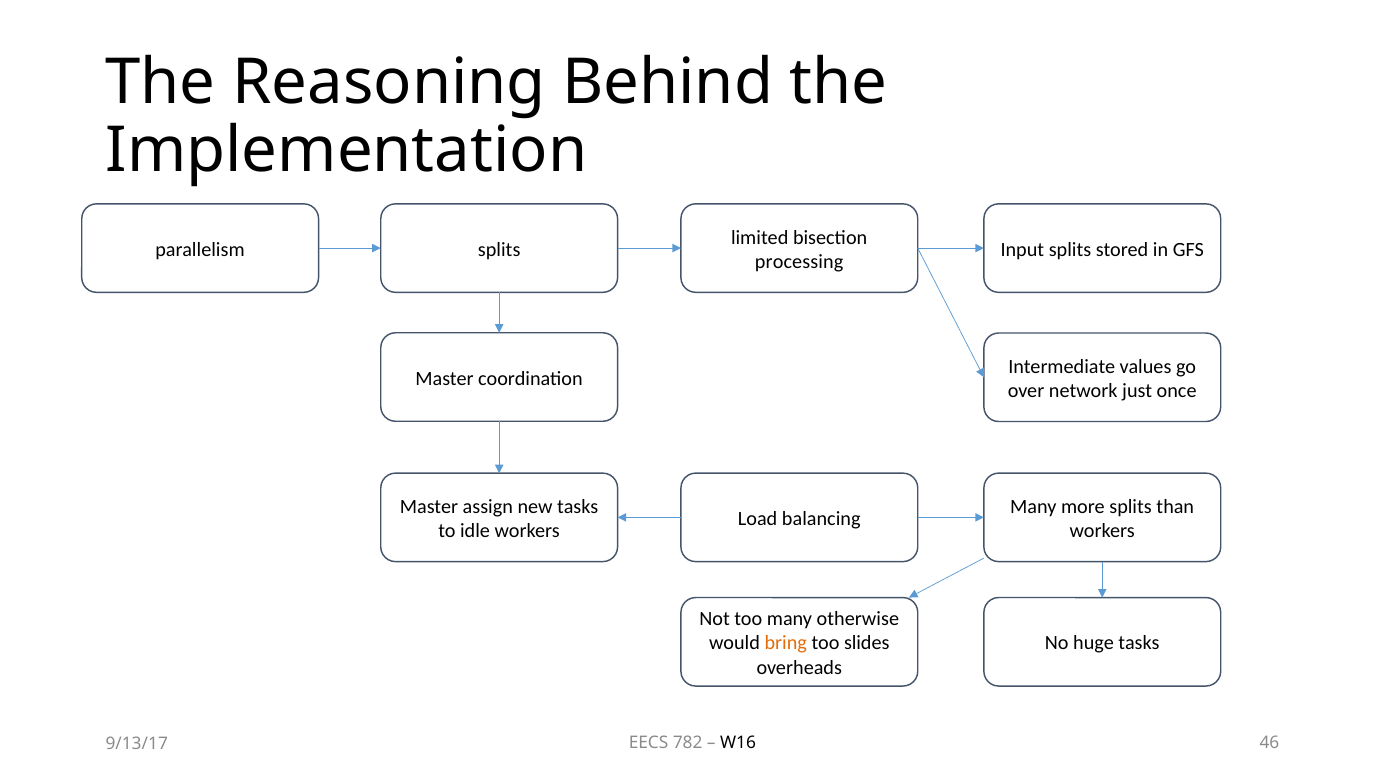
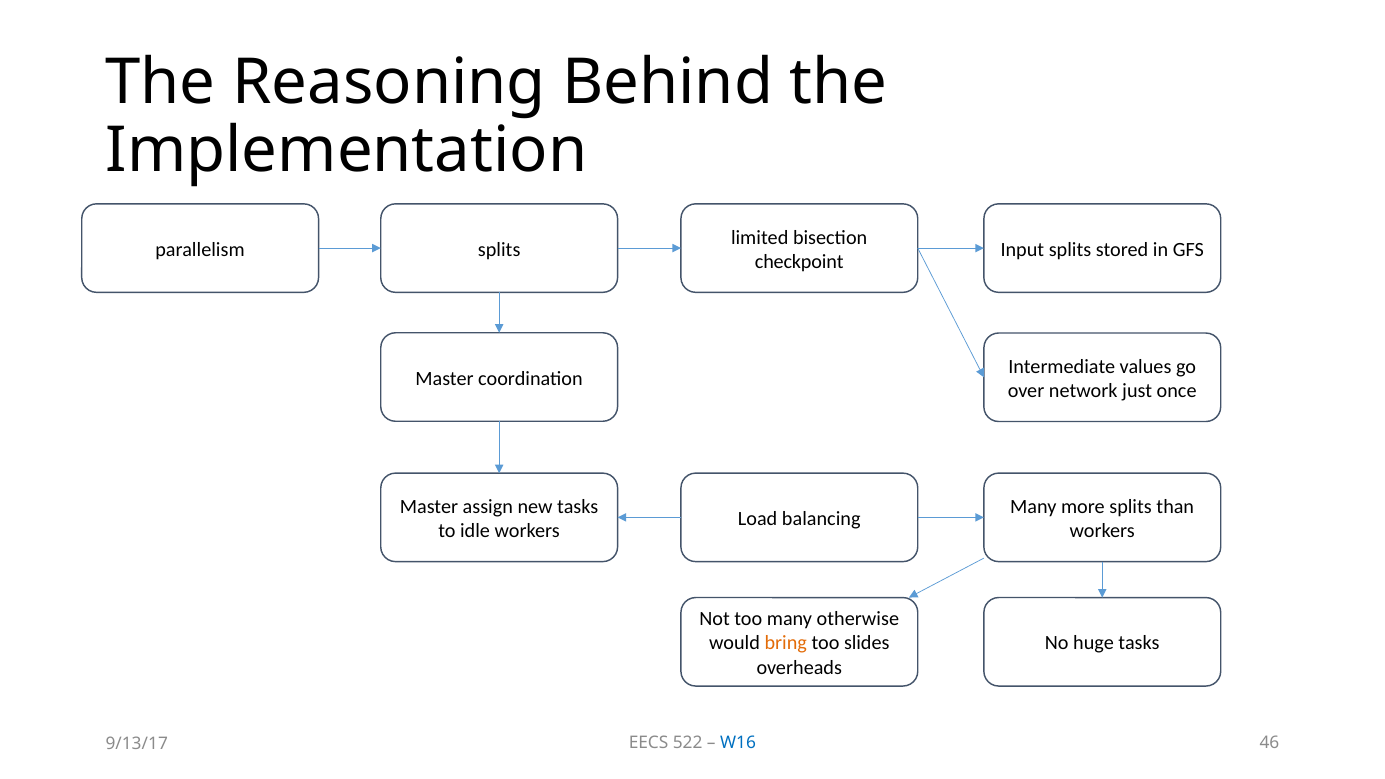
processing: processing -> checkpoint (799, 262)
782: 782 -> 522 (688, 743)
W16 colour: black -> blue (738, 743)
